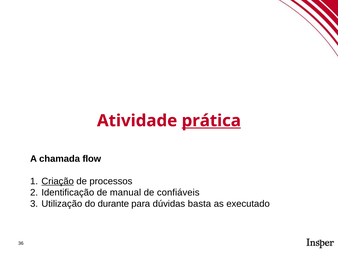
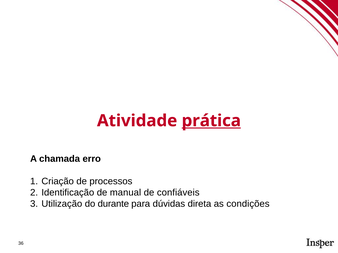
flow: flow -> erro (92, 159)
Criação underline: present -> none (58, 182)
basta: basta -> direta (199, 204)
executado: executado -> condições (248, 204)
